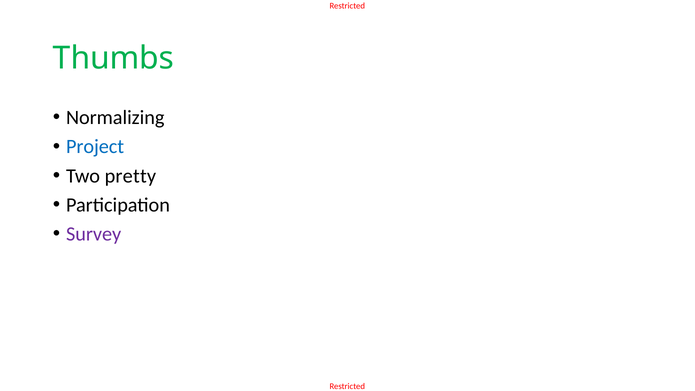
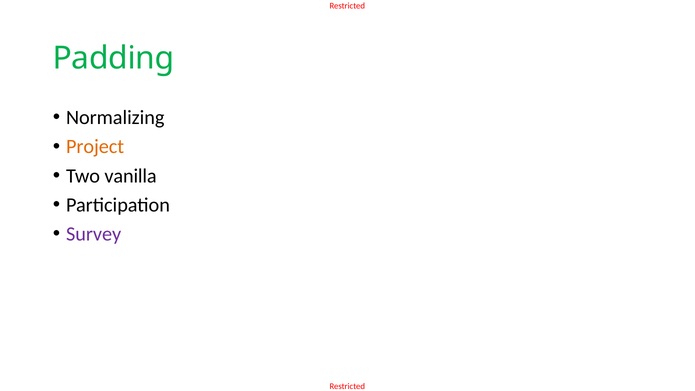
Thumbs: Thumbs -> Padding (113, 58)
Project colour: blue -> orange (95, 147)
pretty: pretty -> vanilla (131, 176)
